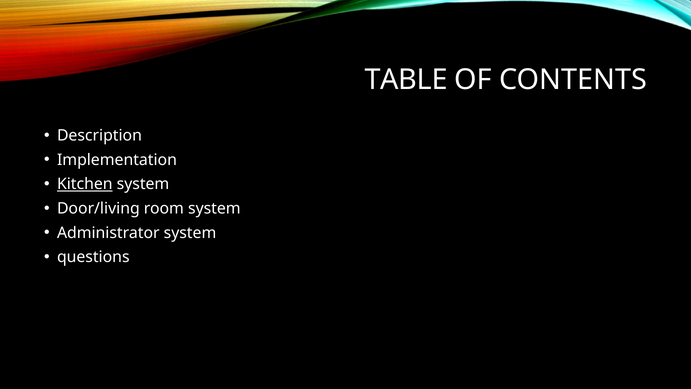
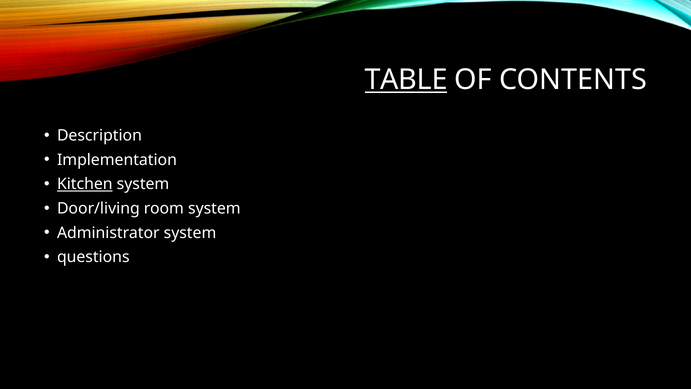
TABLE underline: none -> present (406, 80)
